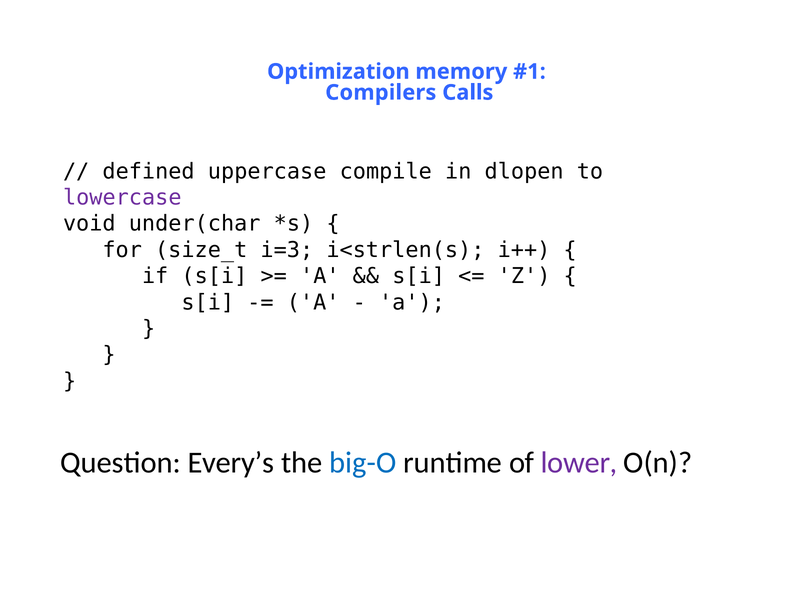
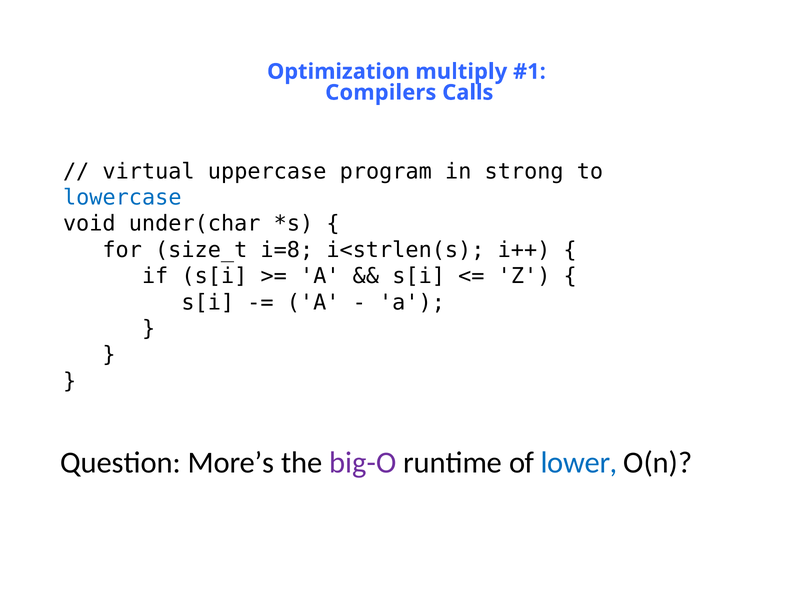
memory: memory -> multiply (461, 72)
defined: defined -> virtual (149, 172)
compile: compile -> program (386, 172)
dlopen: dlopen -> strong (524, 172)
lowercase colour: purple -> blue (122, 198)
i=3: i=3 -> i=8 (287, 250)
Every’s: Every’s -> More’s (231, 463)
big-O colour: blue -> purple (363, 463)
lower colour: purple -> blue (579, 463)
